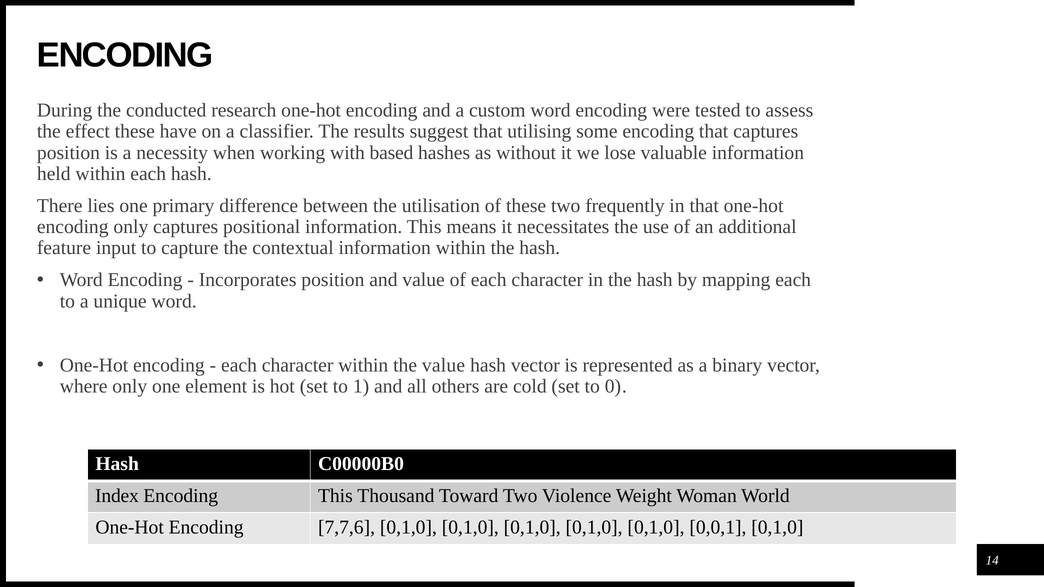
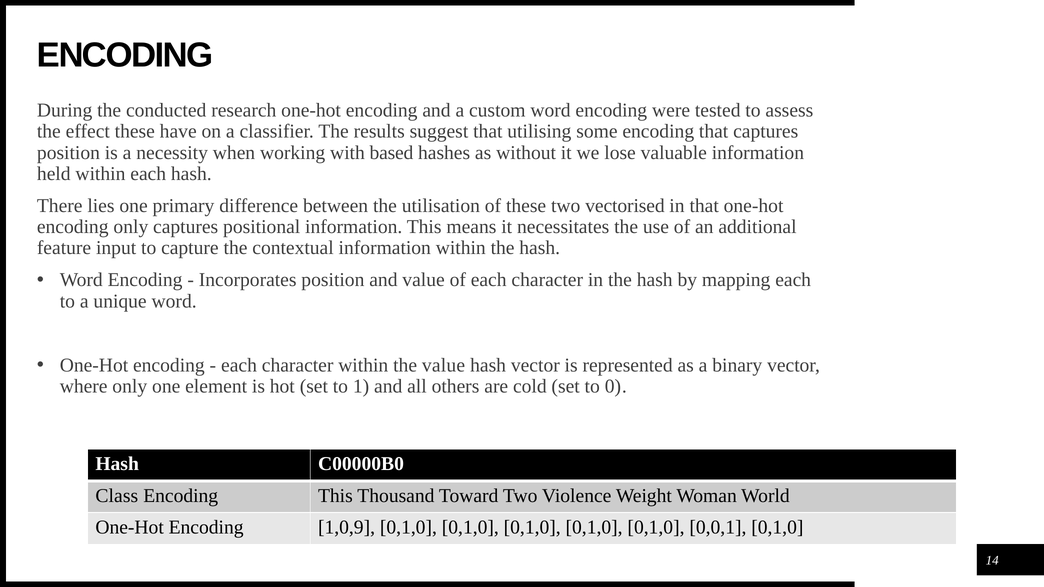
frequently: frequently -> vectorised (625, 206)
Index: Index -> Class (117, 496)
7,7,6: 7,7,6 -> 1,0,9 (347, 528)
